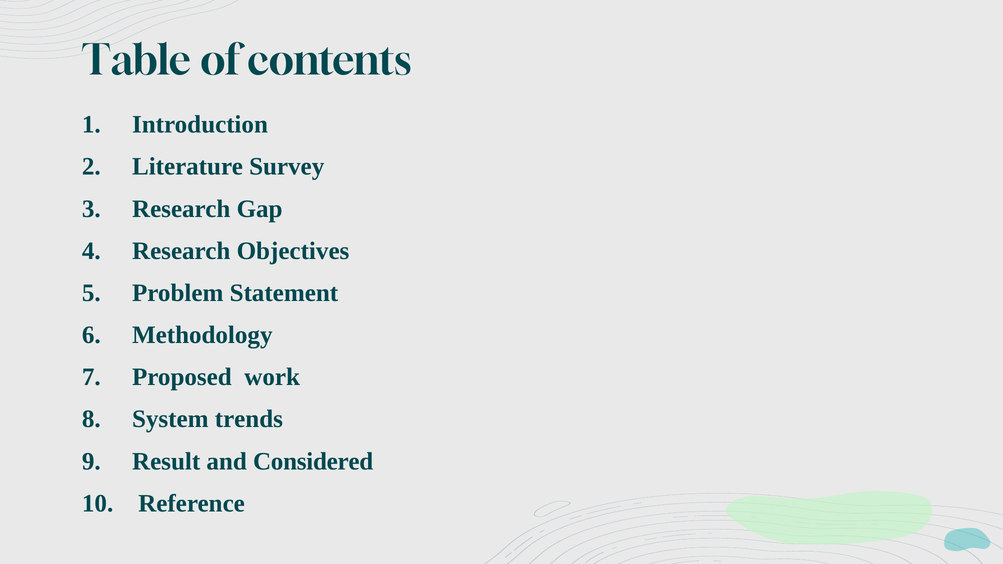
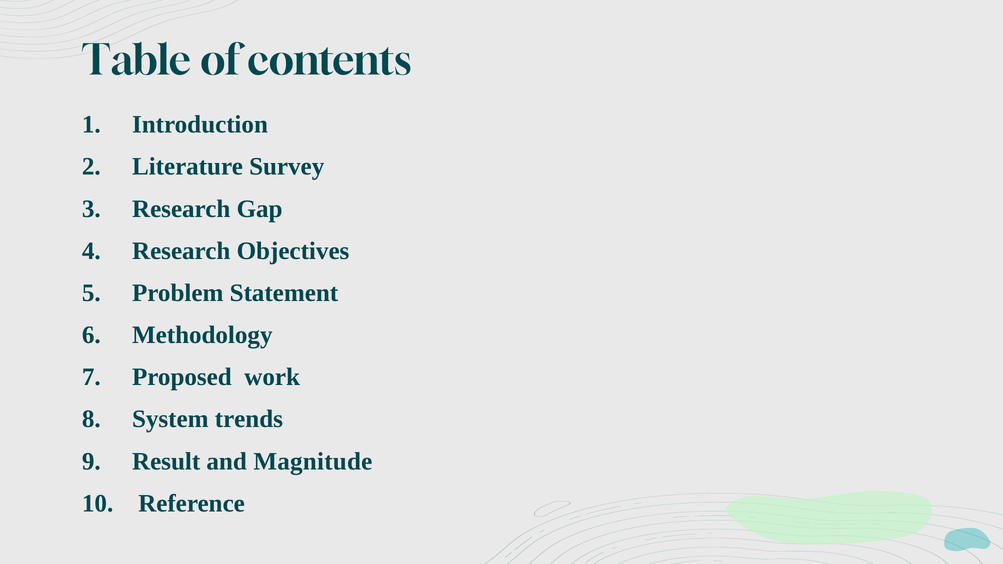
Considered: Considered -> Magnitude (313, 461)
